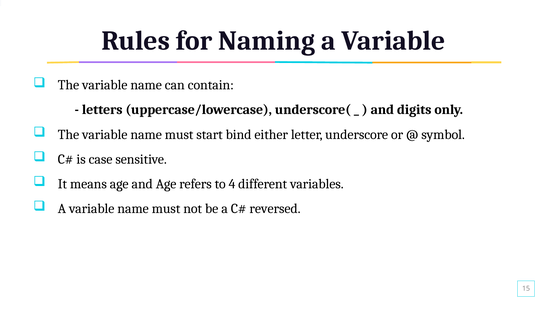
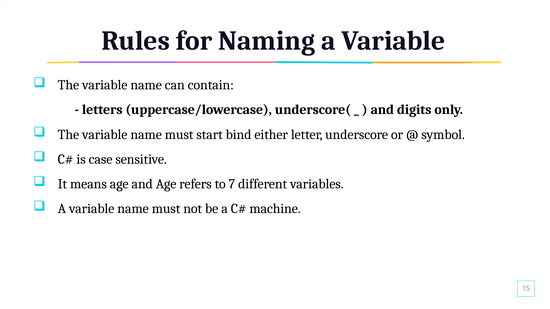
4: 4 -> 7 (232, 184)
reversed: reversed -> machine (275, 209)
